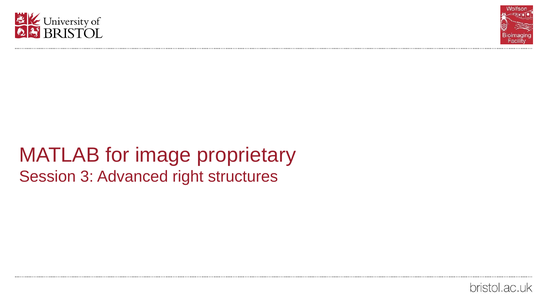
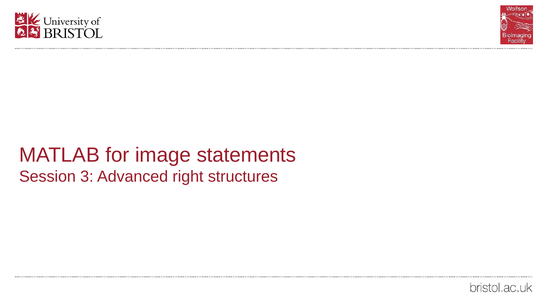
proprietary: proprietary -> statements (246, 155)
